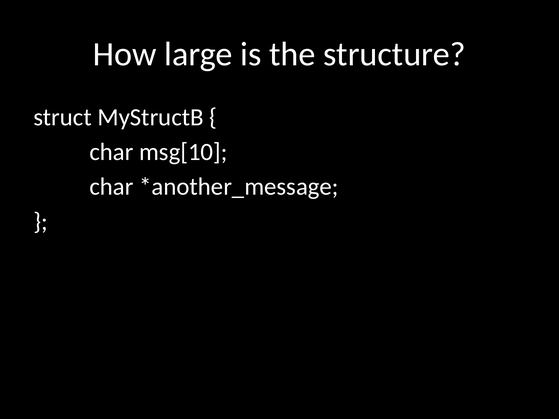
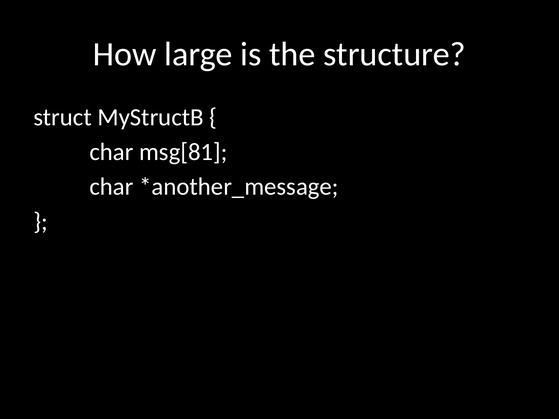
msg[10: msg[10 -> msg[81 (183, 152)
